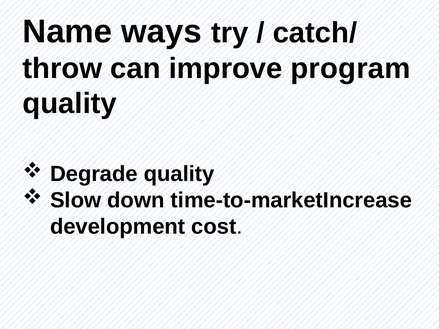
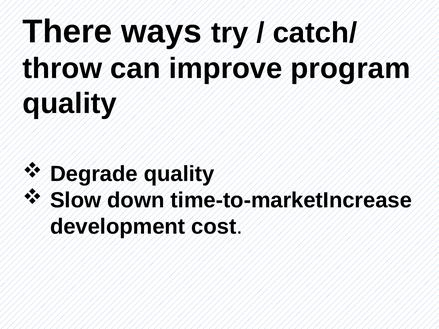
Name: Name -> There (67, 32)
